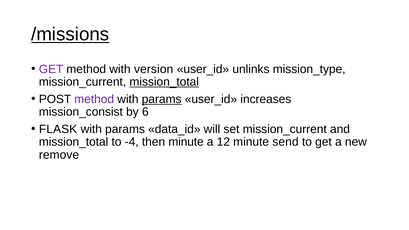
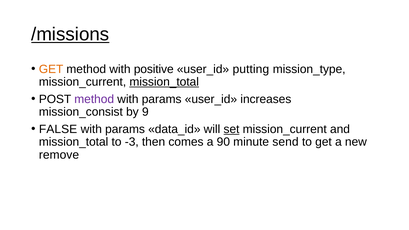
GET colour: purple -> orange (51, 69)
version: version -> positive (154, 69)
unlinks: unlinks -> putting (251, 69)
params underline: present -> none (162, 99)
6: 6 -> 9 (145, 112)
FLASK: FLASK -> FALSE (58, 129)
set underline: none -> present (232, 129)
-4: -4 -> -3 (132, 142)
then minute: minute -> comes (186, 142)
12: 12 -> 90 (223, 142)
